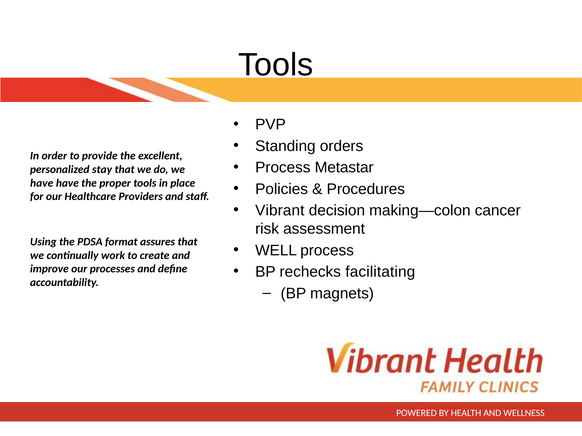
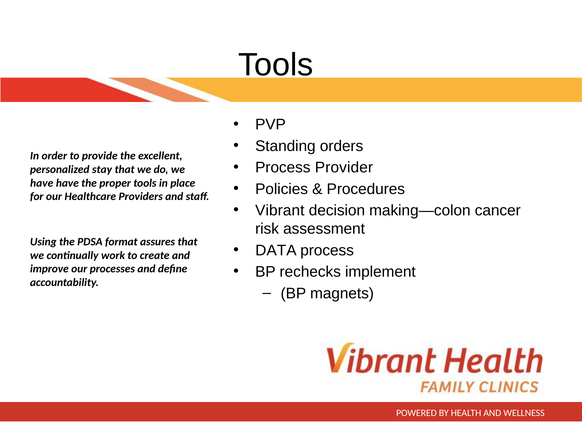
Metastar: Metastar -> Provider (344, 168)
WELL: WELL -> DATA (276, 251)
facilitating: facilitating -> implement (380, 272)
